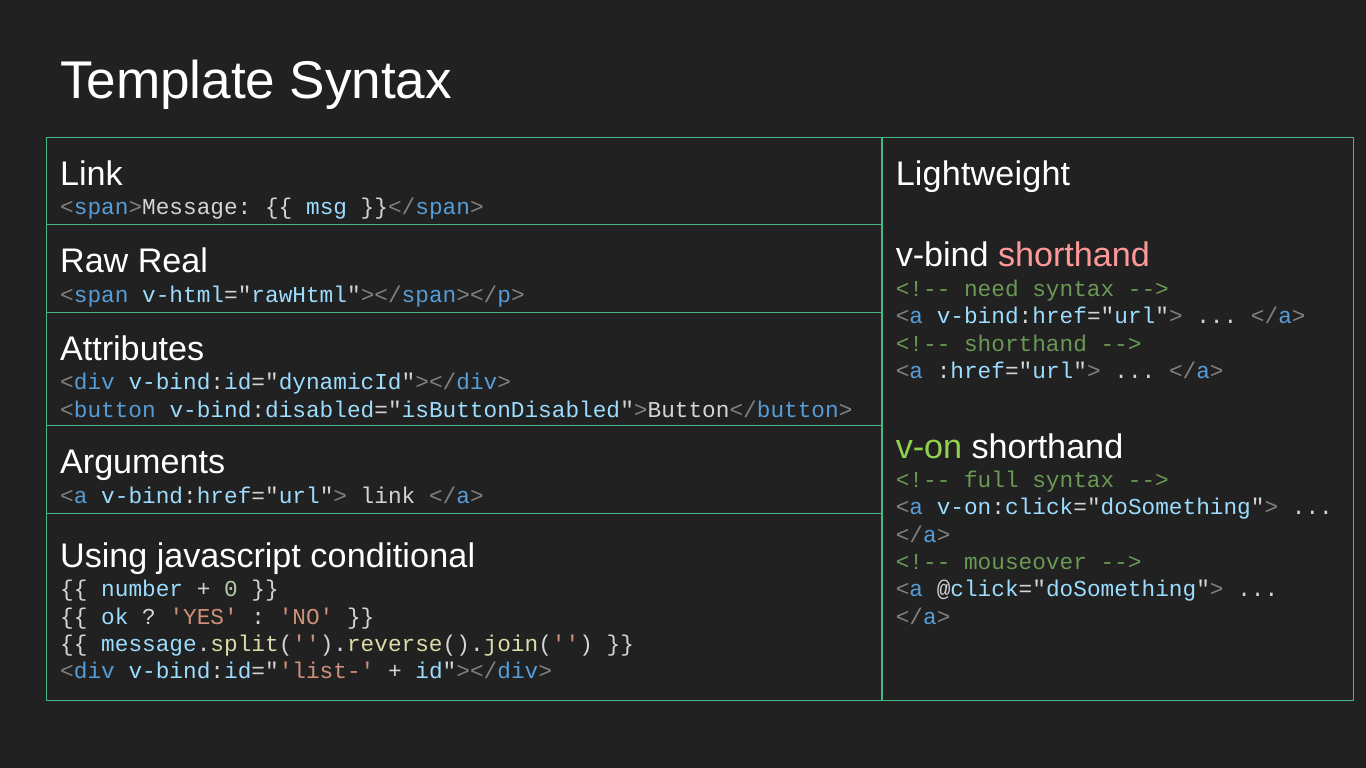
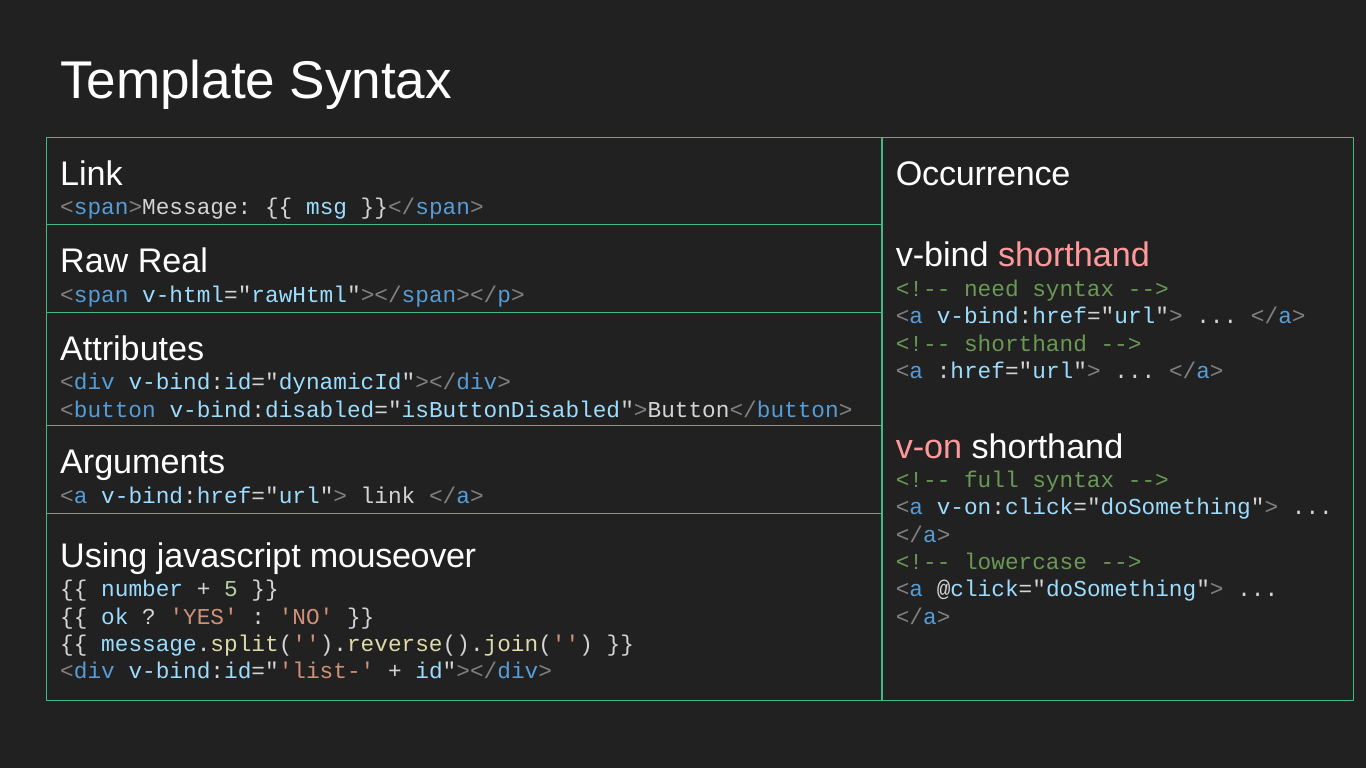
Lightweight: Lightweight -> Occurrence (983, 174)
v-on colour: light green -> pink (929, 447)
conditional: conditional -> mouseover (393, 556)
mouseover: mouseover -> lowercase (1025, 562)
0: 0 -> 5 (231, 590)
